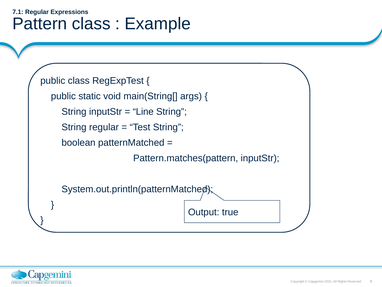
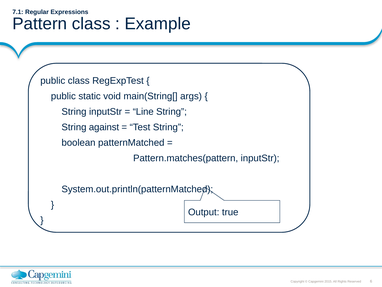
String regular: regular -> against (104, 127)
